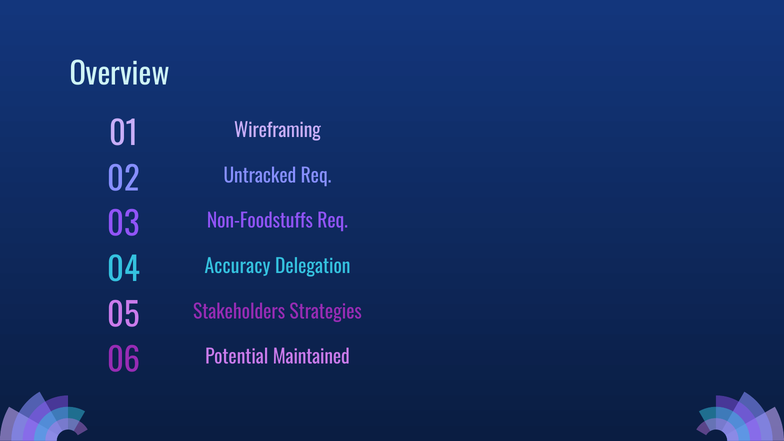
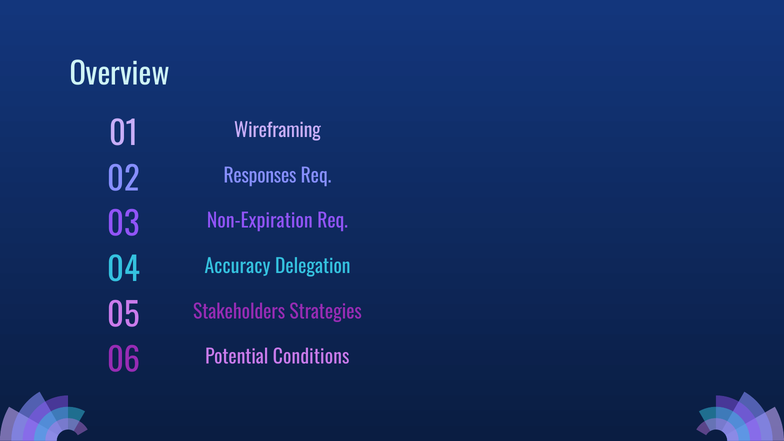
Untracked: Untracked -> Responses (260, 176)
Non-Foodstuffs: Non-Foodstuffs -> Non-Expiration (260, 221)
Maintained: Maintained -> Conditions (311, 357)
